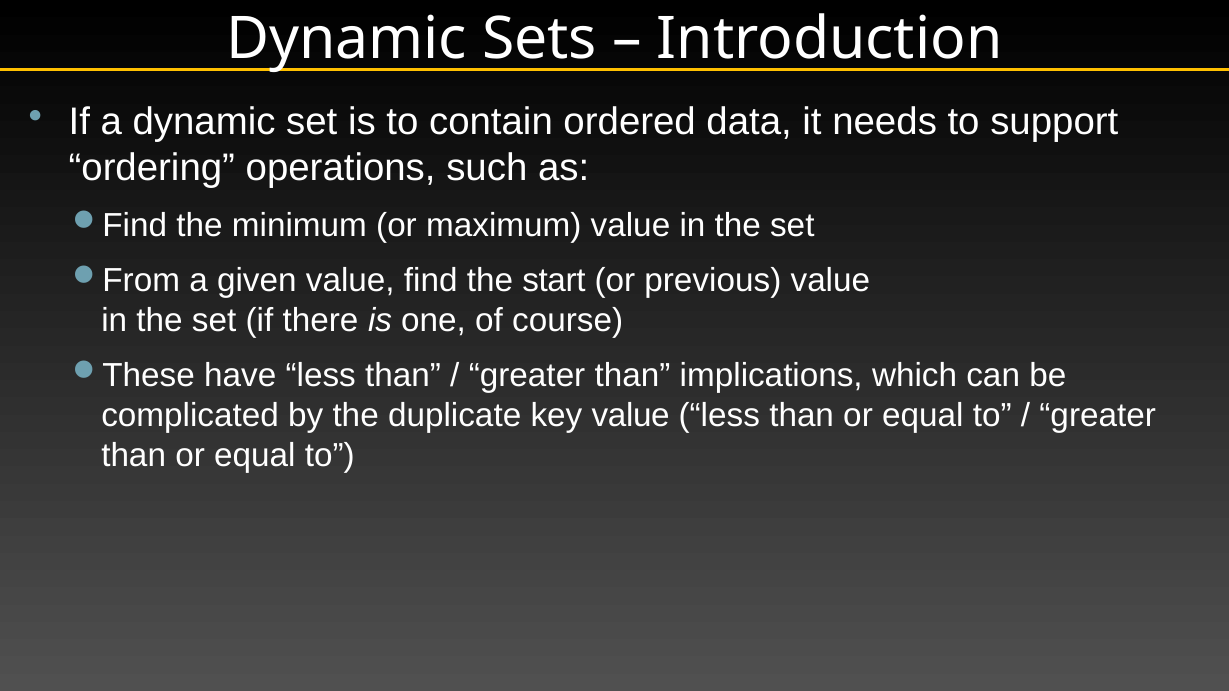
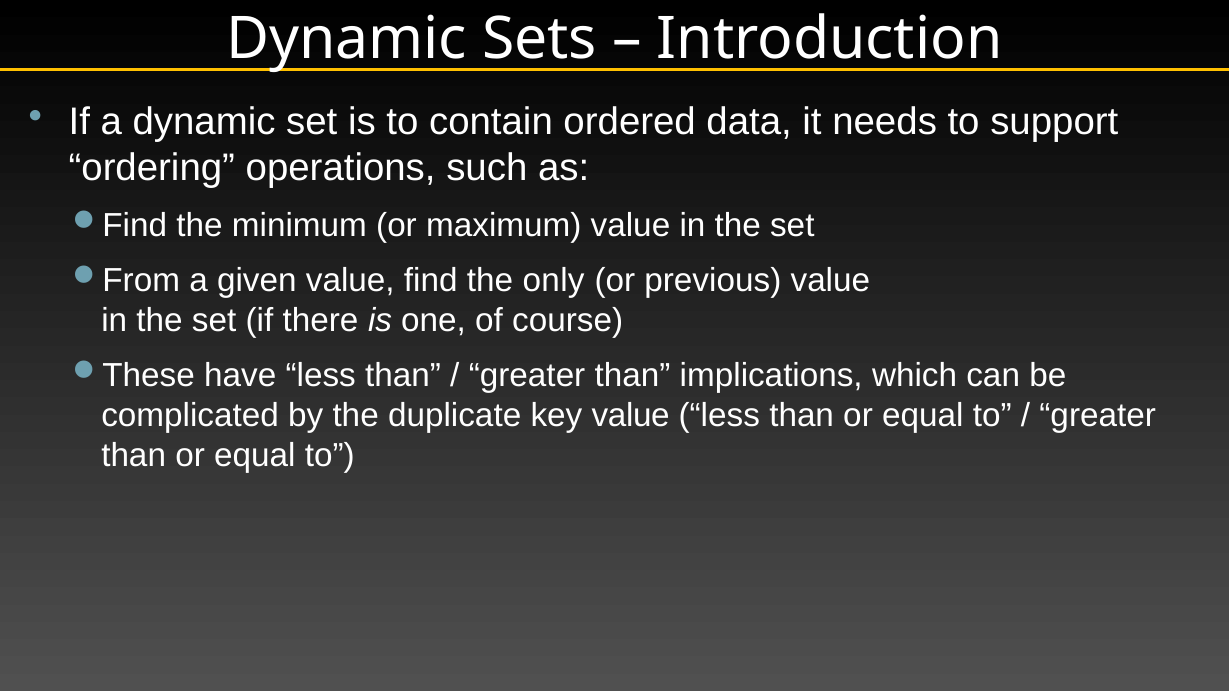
start: start -> only (554, 281)
